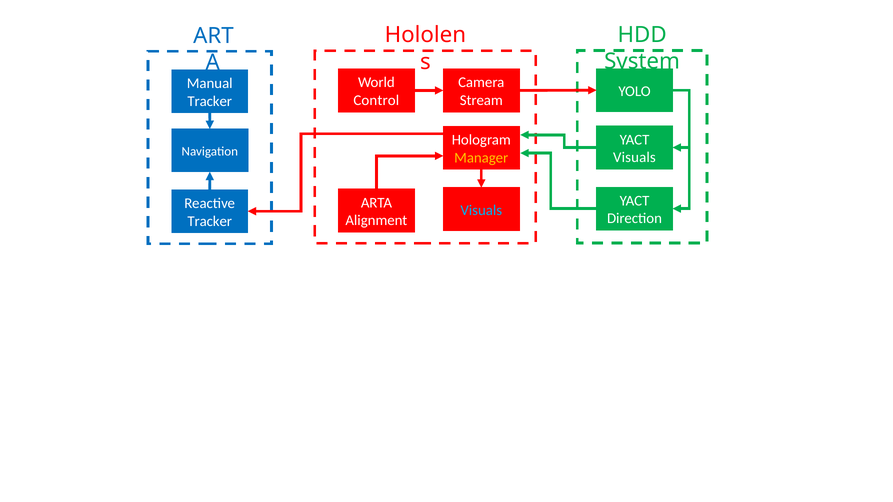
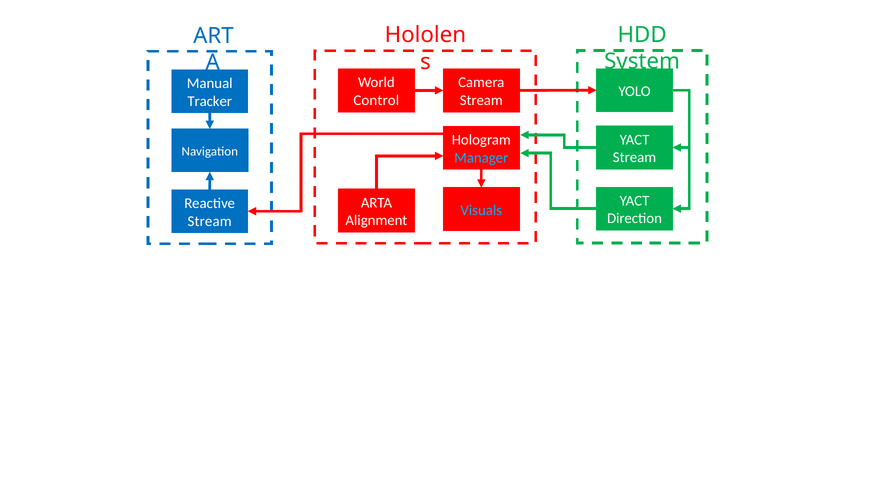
Visuals: Visuals -> Stream (635, 158)
Manager colour: yellow -> light blue (481, 158)
Tracker: Tracker -> Stream (210, 221)
